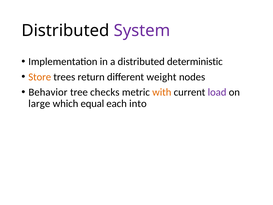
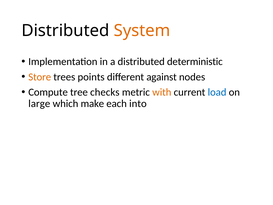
System colour: purple -> orange (142, 31)
return: return -> points (91, 77)
weight: weight -> against (162, 77)
Behavior: Behavior -> Compute (48, 92)
load colour: purple -> blue (217, 92)
equal: equal -> make (92, 104)
